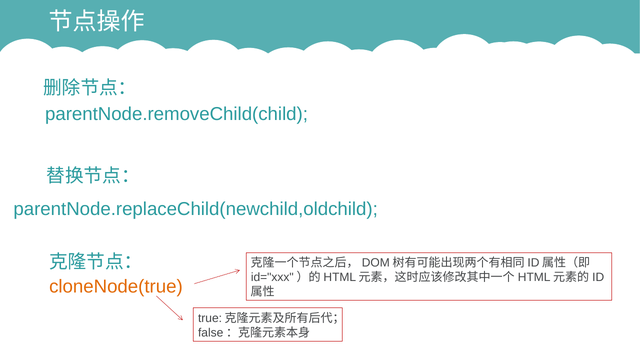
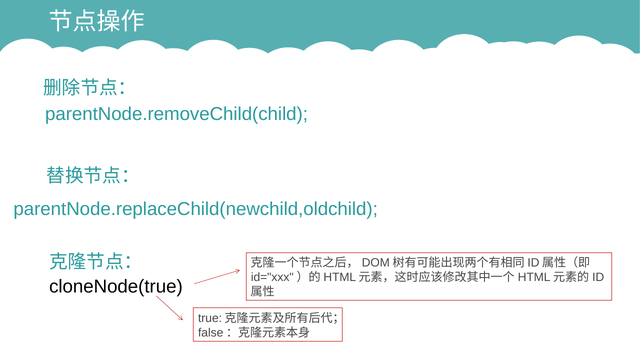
cloneNode(true colour: orange -> black (116, 287)
